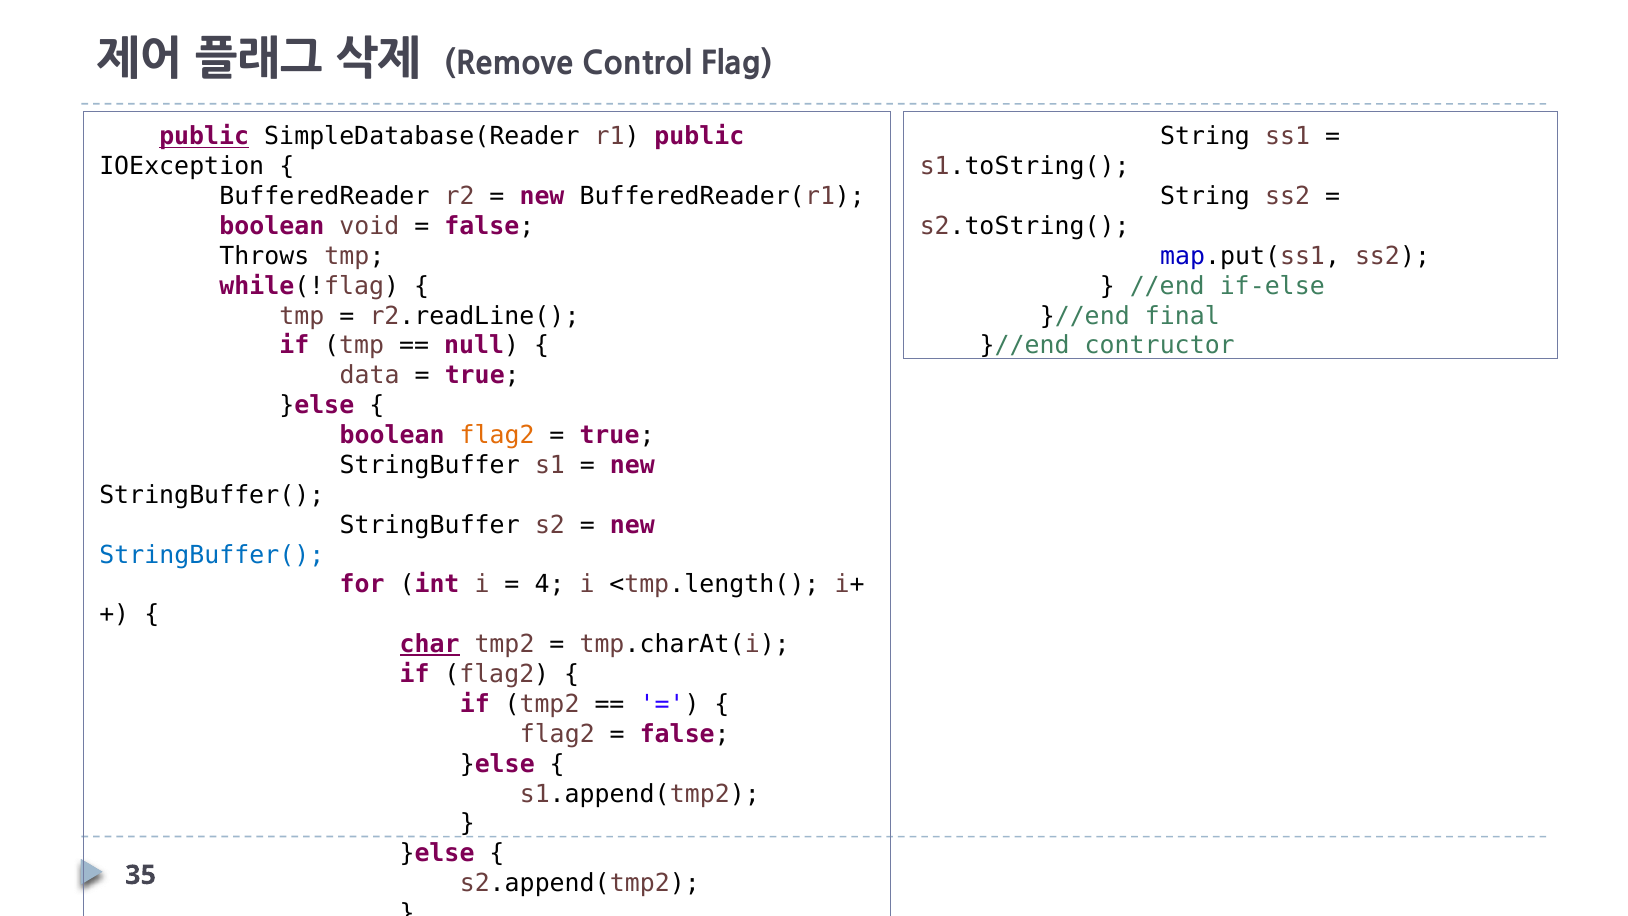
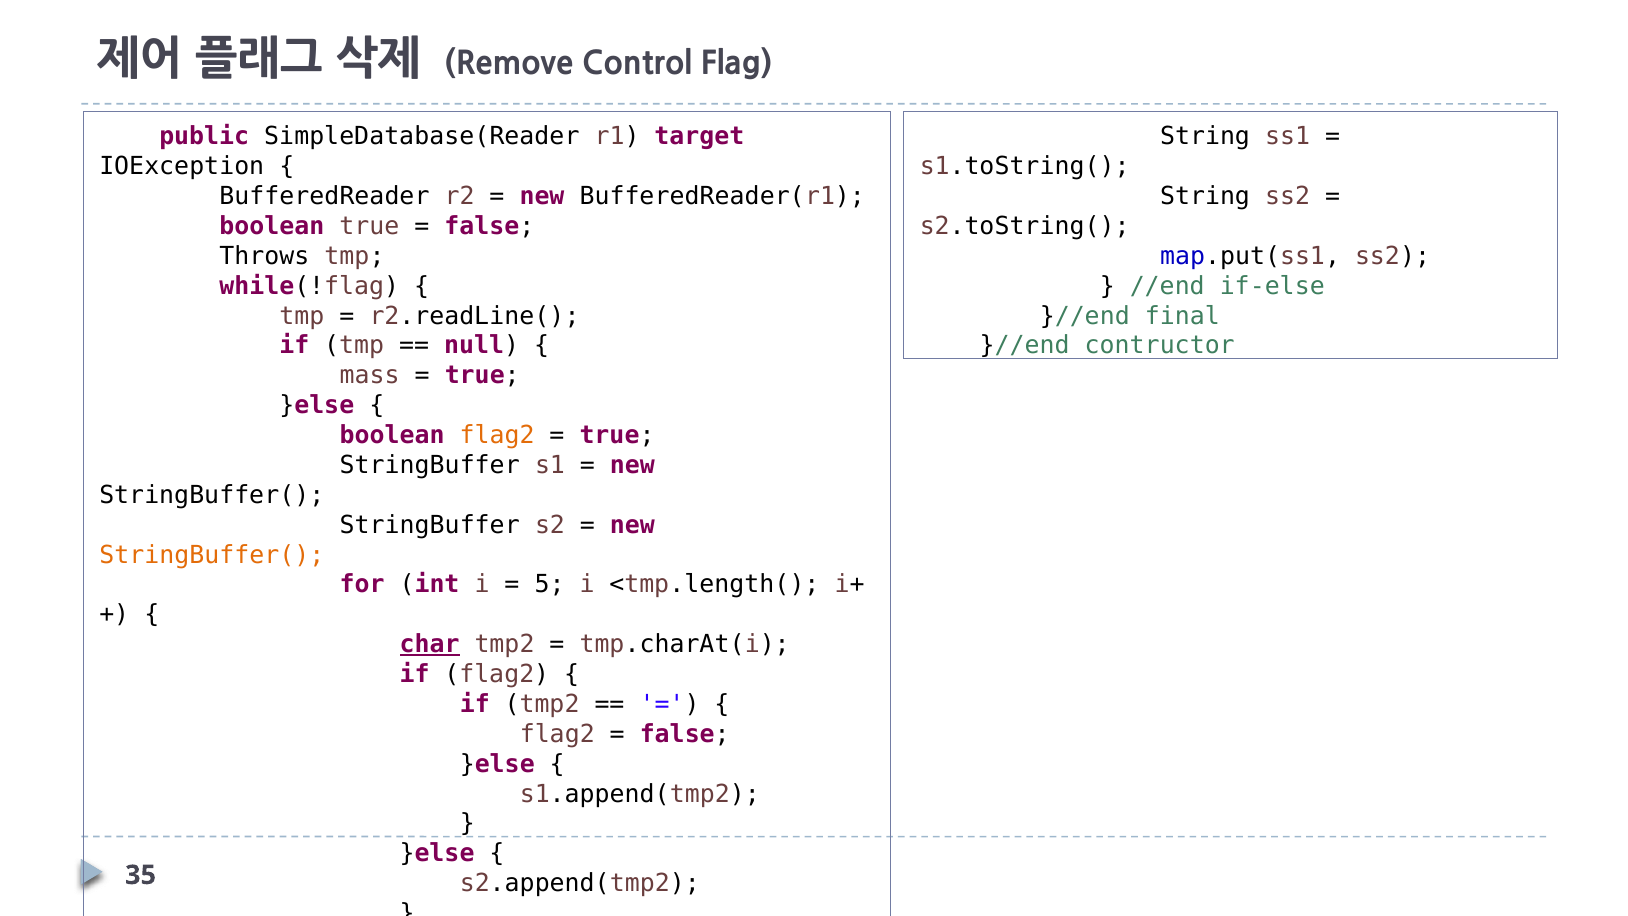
public underline: present -> none (204, 137)
r1 public: public -> target (699, 137)
boolean void: void -> true (369, 226)
data: data -> mass (370, 376)
StringBuffer( colour: blue -> orange (212, 555)
4: 4 -> 5 (550, 585)
